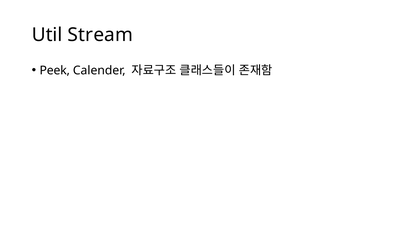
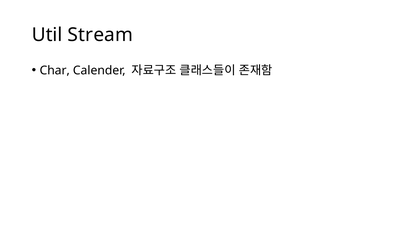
Peek: Peek -> Char (55, 71)
